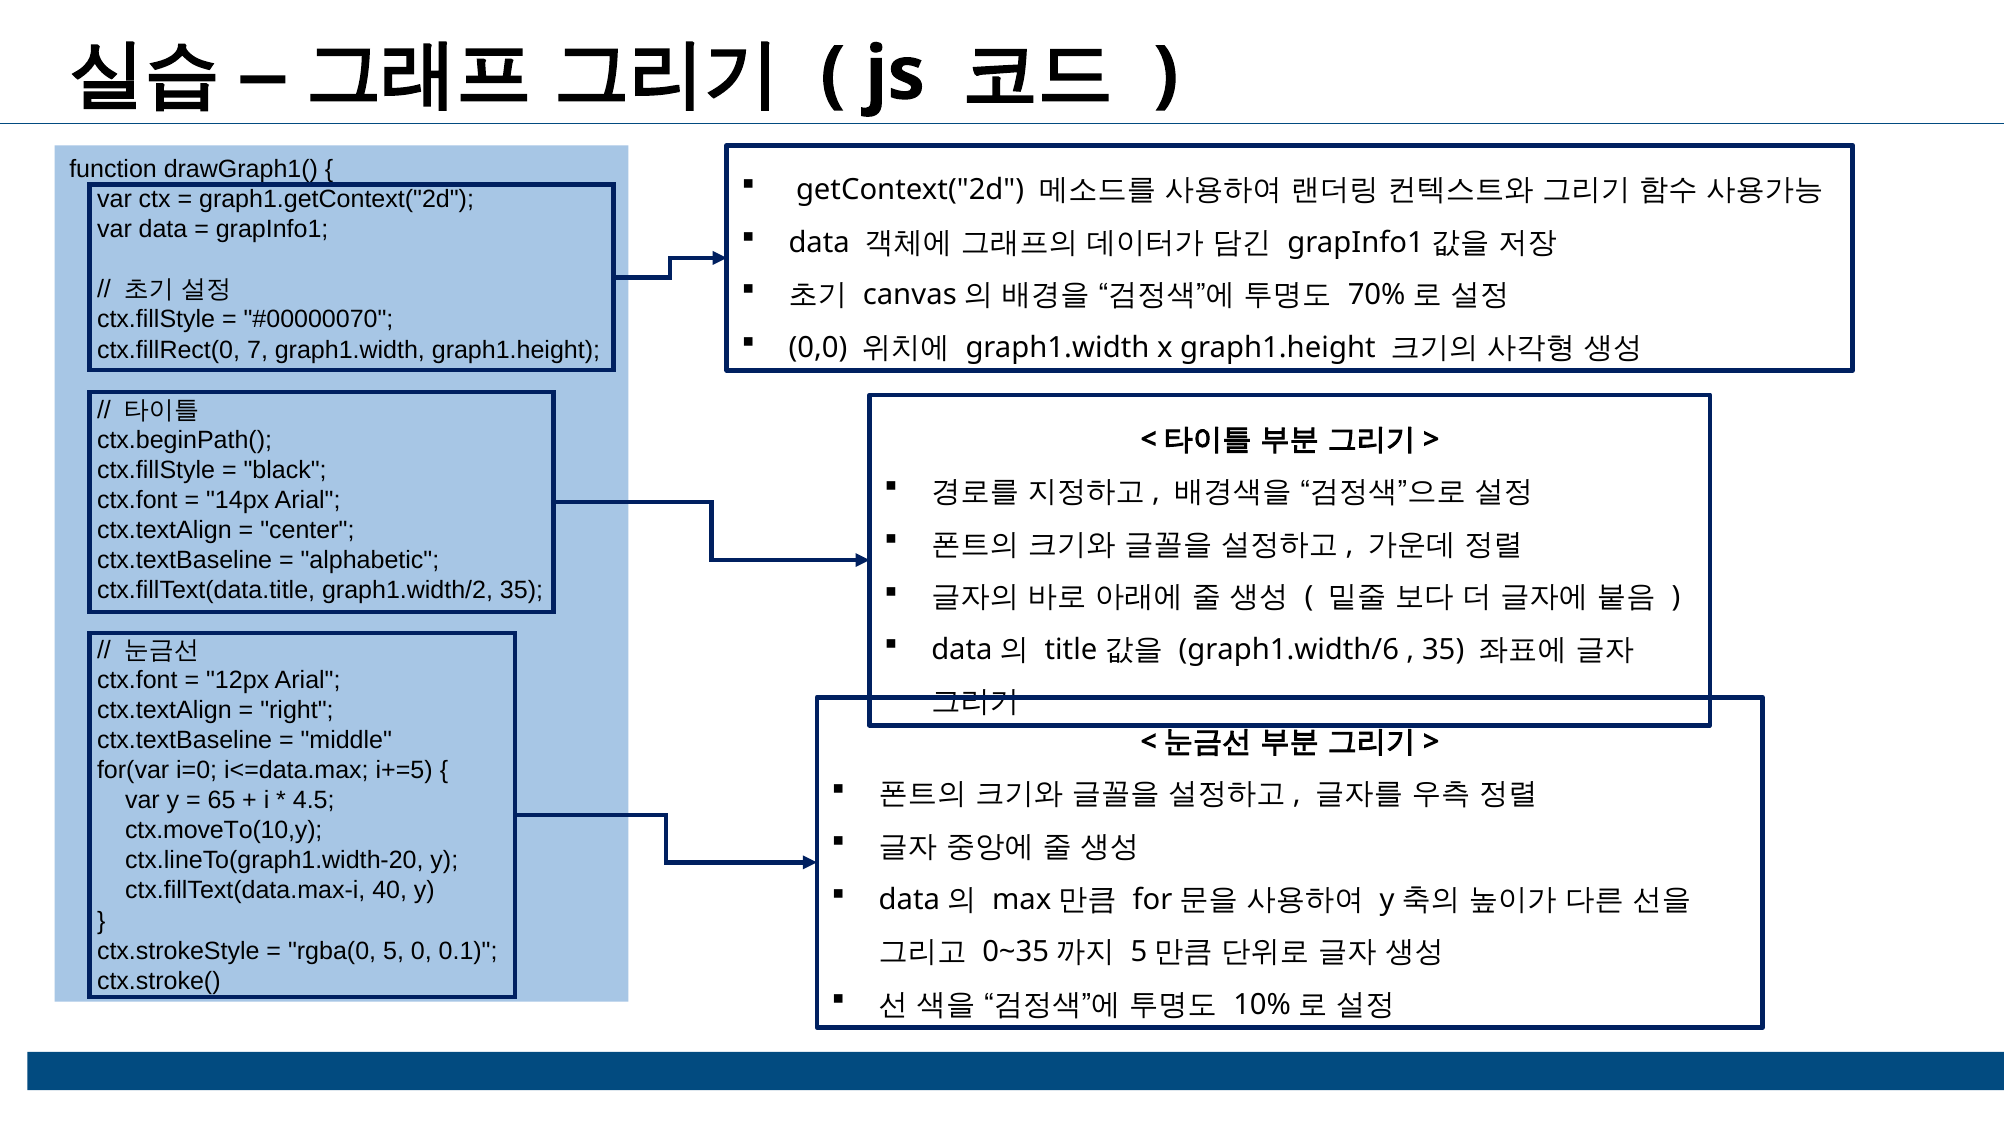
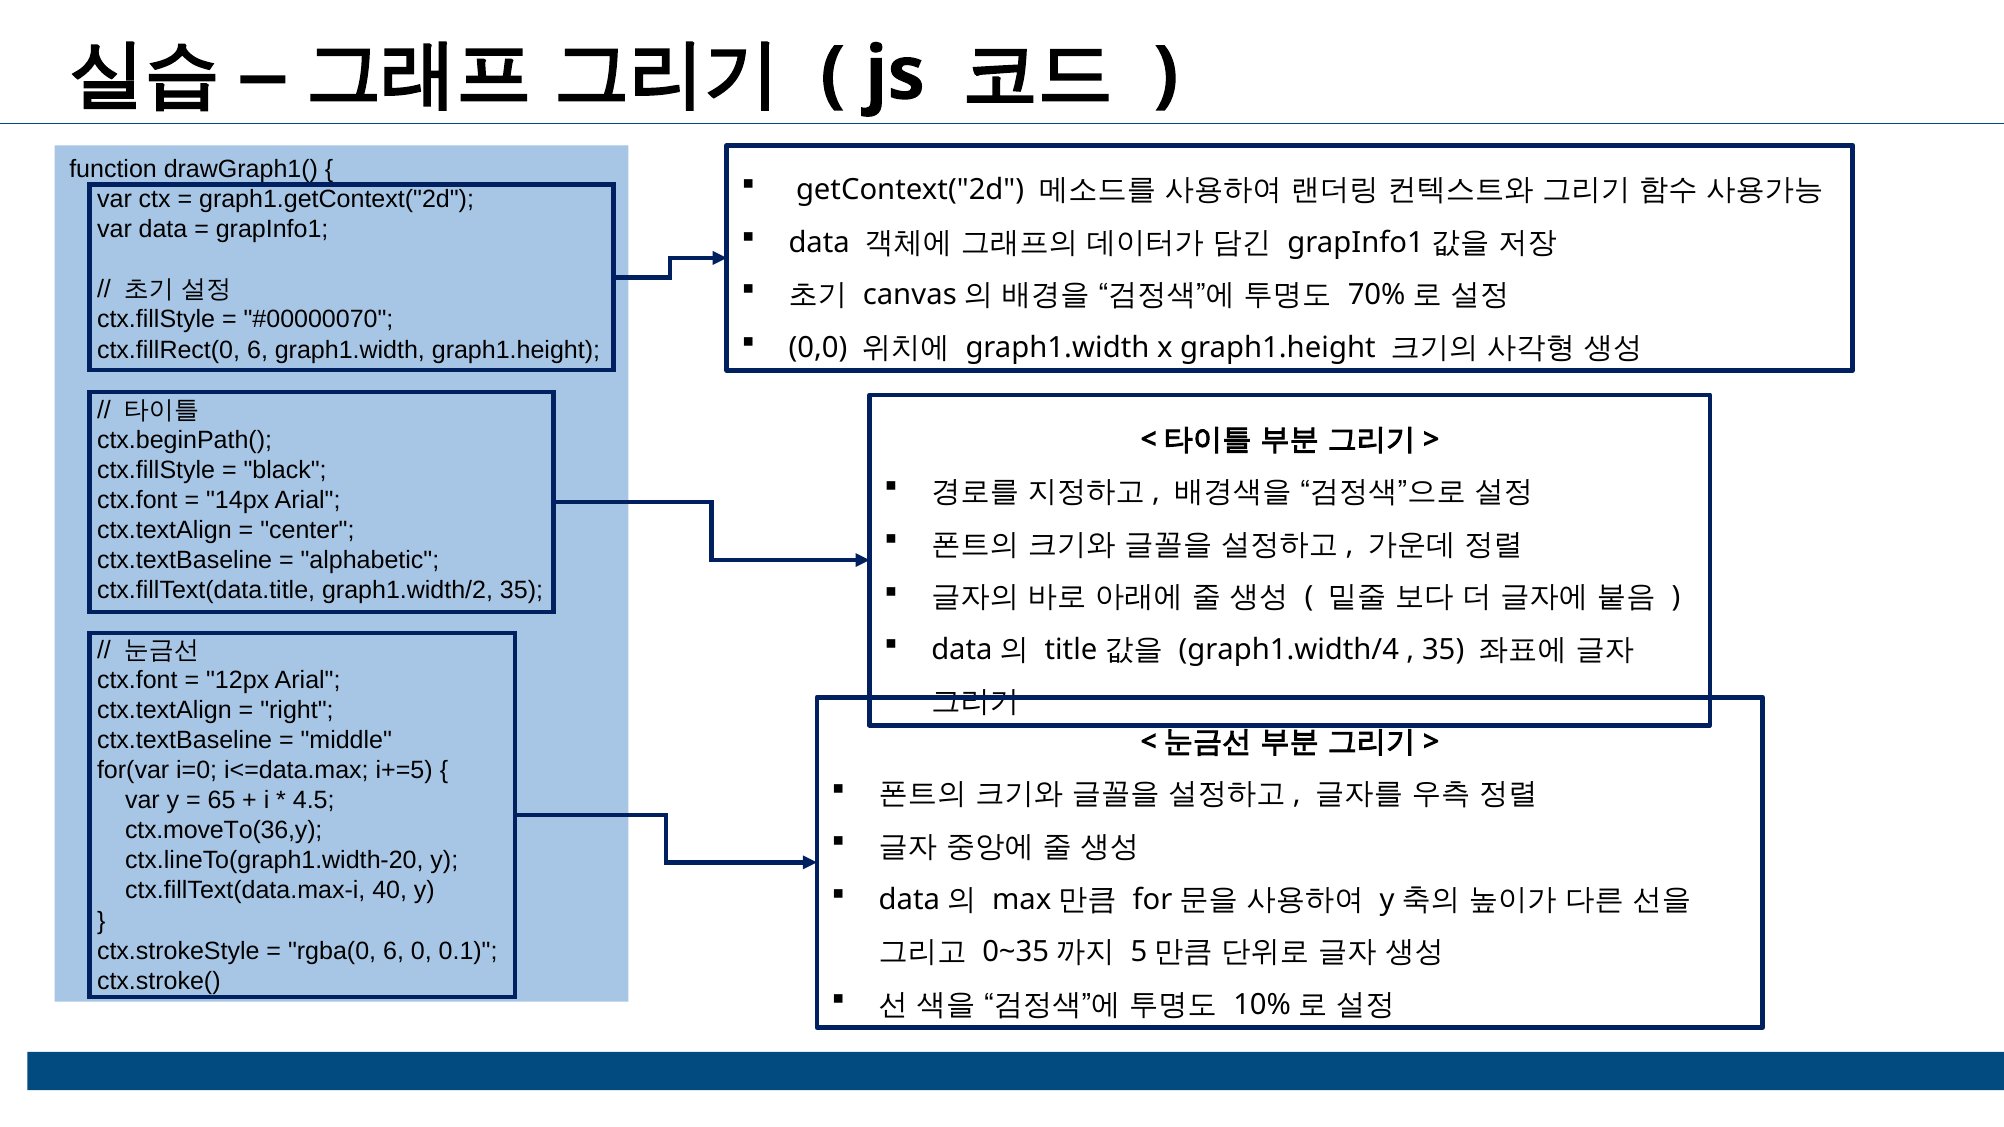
ctx.fillRect(0 7: 7 -> 6 (258, 350)
graph1.width/6: graph1.width/6 -> graph1.width/4 (1289, 650)
ctx.moveTo(10,y: ctx.moveTo(10,y -> ctx.moveTo(36,y (224, 831)
rgba(0 5: 5 -> 6 (394, 951)
